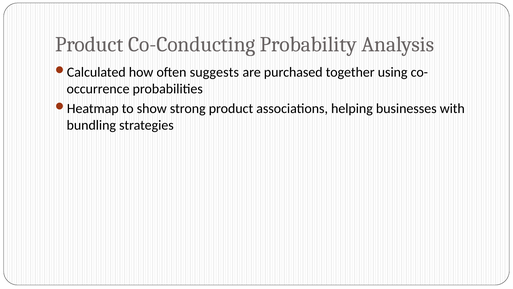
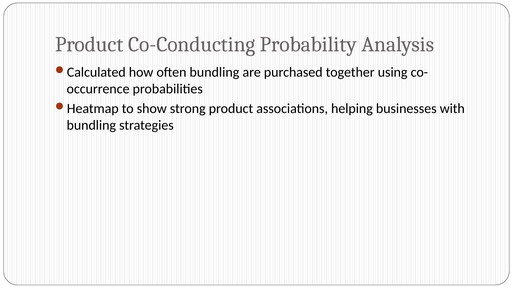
often suggests: suggests -> bundling (214, 72)
